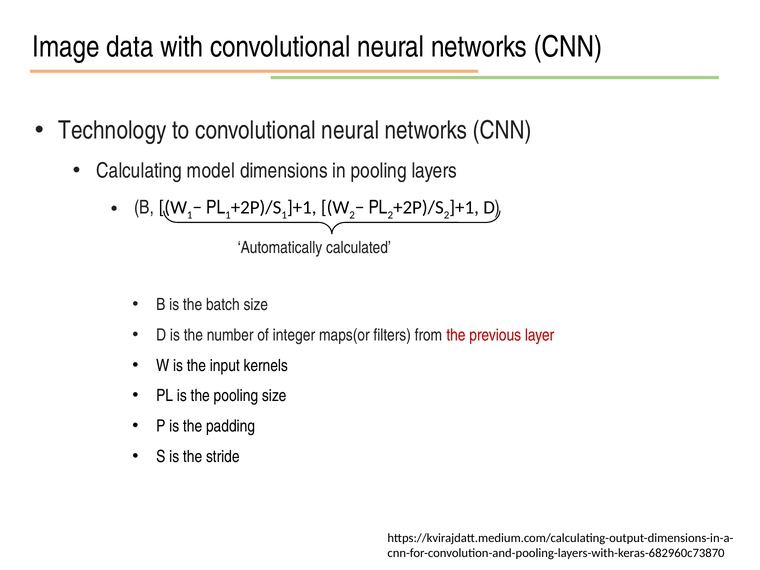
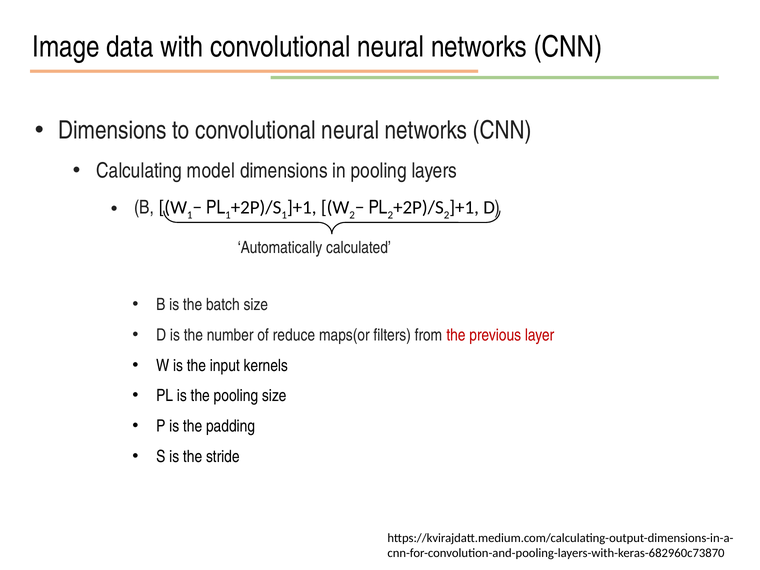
Technology: Technology -> Dimensions (113, 131)
integer: integer -> reduce (294, 335)
